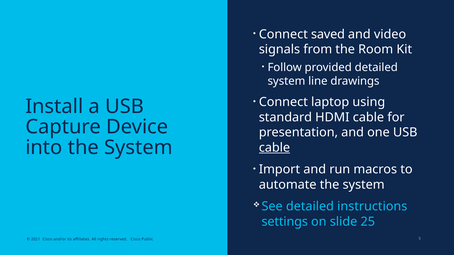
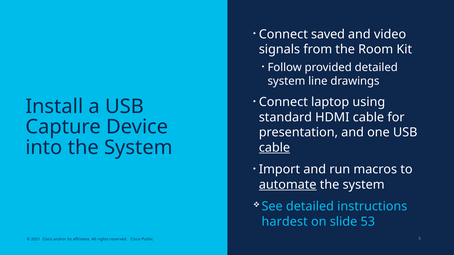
automate underline: none -> present (288, 185)
settings: settings -> hardest (285, 222)
25: 25 -> 53 (368, 222)
